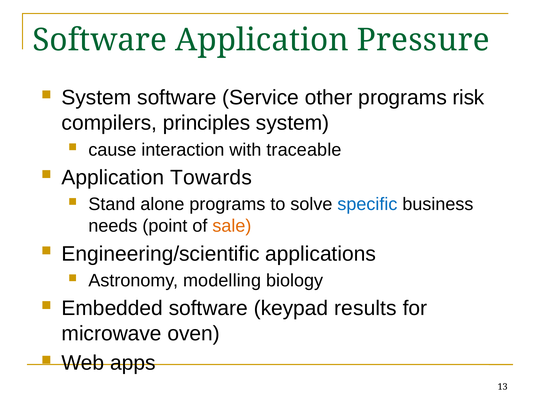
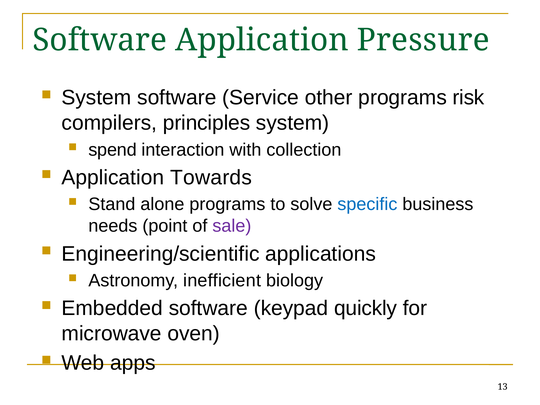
cause: cause -> spend (113, 150)
traceable: traceable -> collection (304, 150)
sale colour: orange -> purple (232, 226)
modelling: modelling -> inefficient (222, 281)
results: results -> quickly (366, 308)
